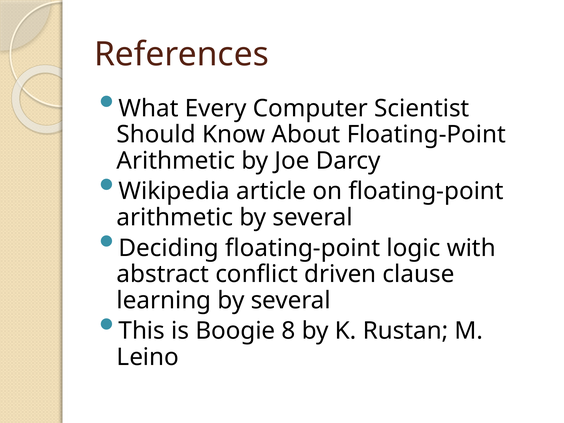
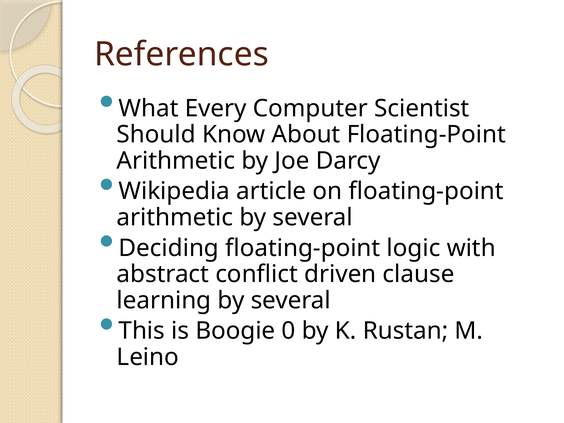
8: 8 -> 0 (289, 331)
